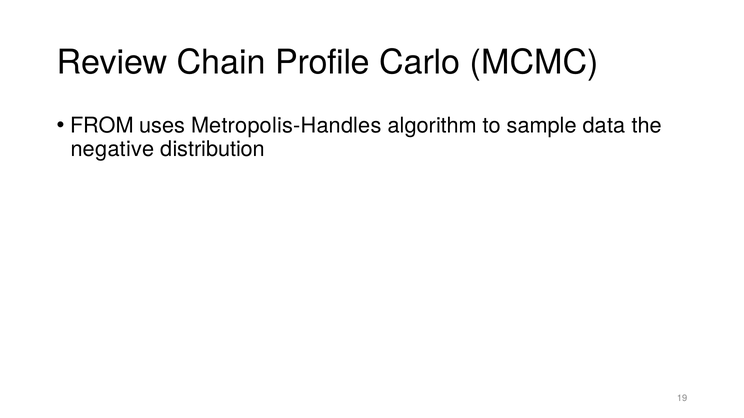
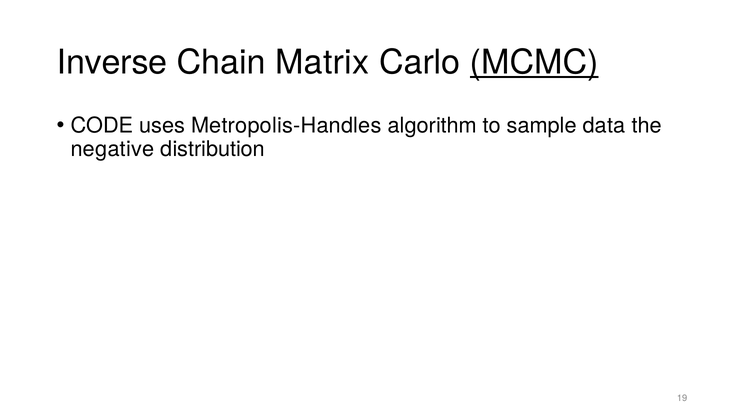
Review: Review -> Inverse (112, 62)
Profile: Profile -> Matrix (322, 62)
MCMC underline: none -> present (534, 62)
FROM: FROM -> CODE (102, 126)
